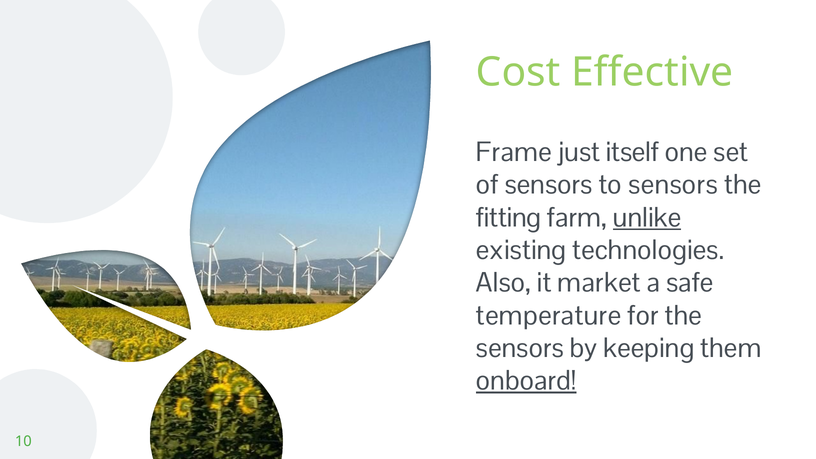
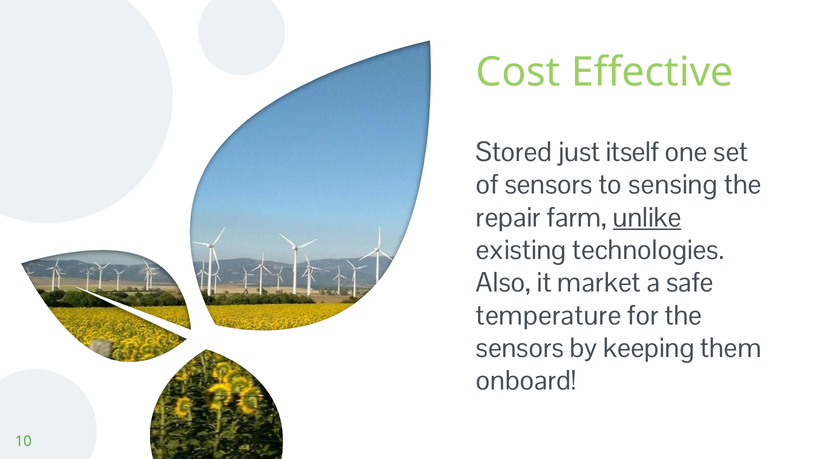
Frame: Frame -> Stored (514, 152)
to sensors: sensors -> sensing (673, 185)
fitting: fitting -> repair (508, 218)
onboard underline: present -> none (526, 381)
